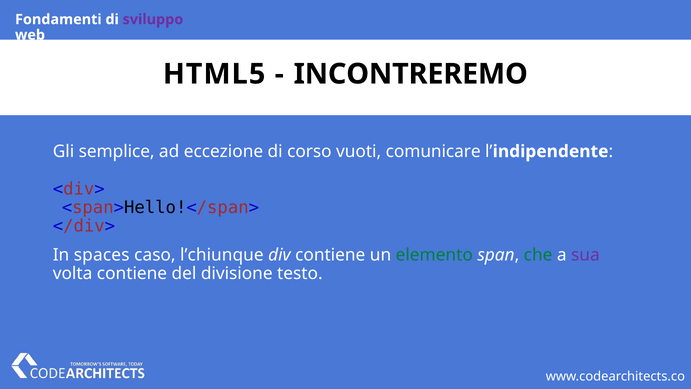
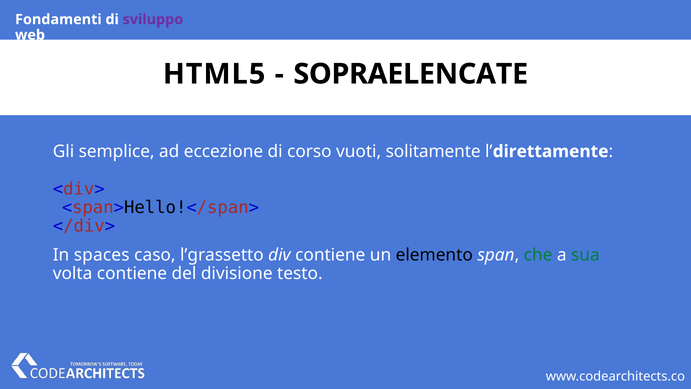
INCONTREREMO: INCONTREREMO -> SOPRAELENCATE (411, 74)
comunicare: comunicare -> solitamente (433, 151)
indipendente: indipendente -> direttamente (551, 151)
l’chiunque: l’chiunque -> l’grassetto (222, 255)
elemento colour: green -> black (434, 255)
sua colour: purple -> green (585, 255)
